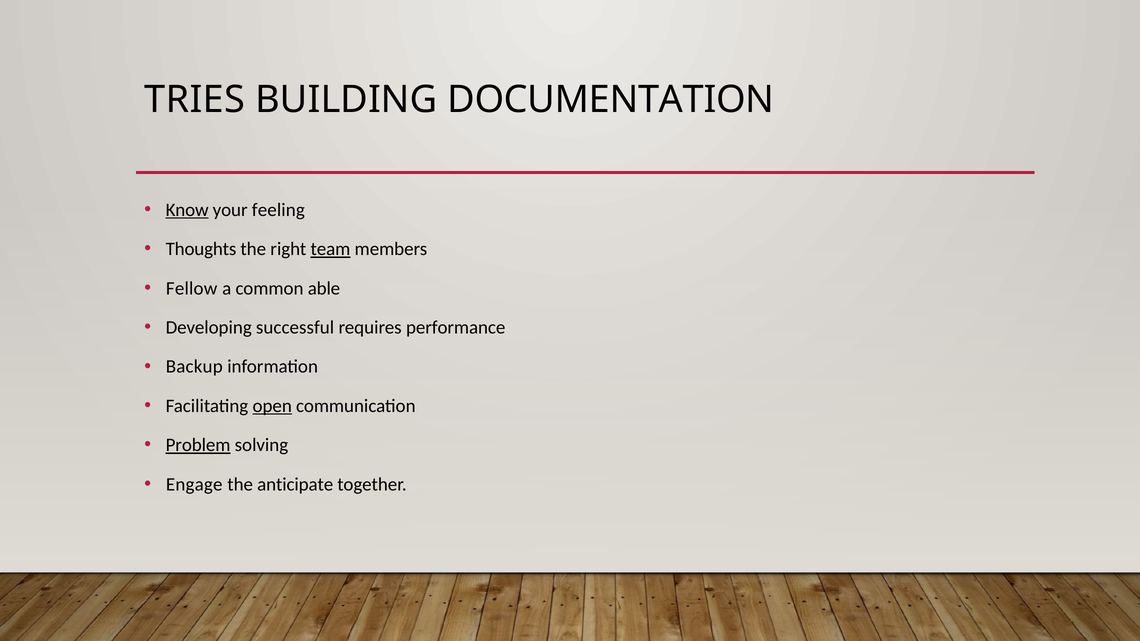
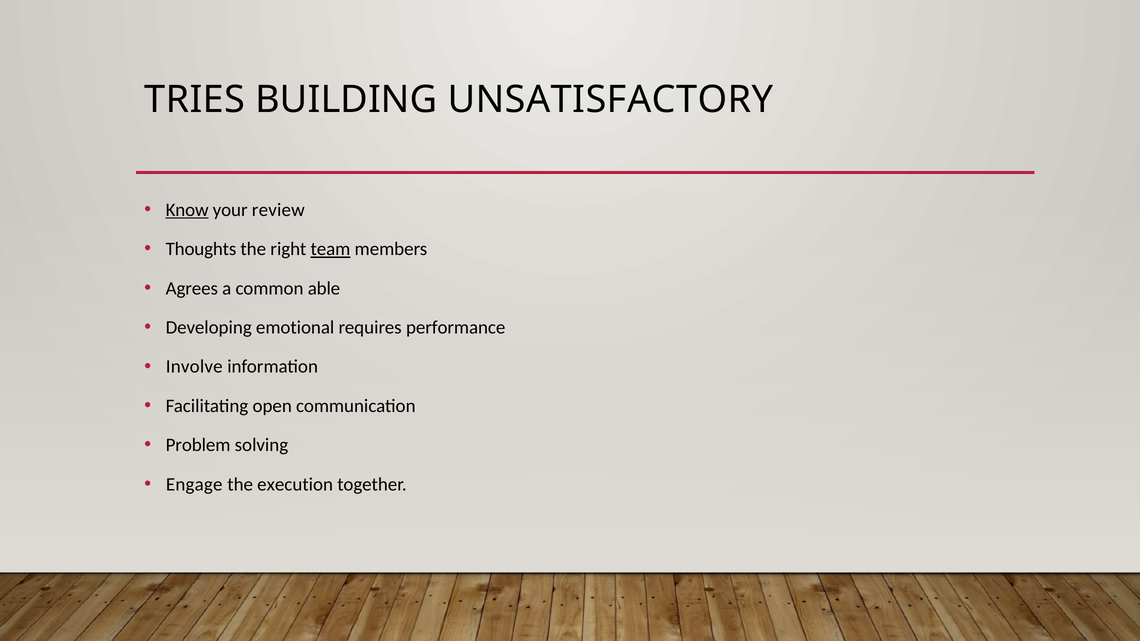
DOCUMENTATION: DOCUMENTATION -> UNSATISFACTORY (610, 100)
feeling: feeling -> review (278, 210)
Fellow: Fellow -> Agrees (192, 288)
successful: successful -> emotional (295, 328)
Backup: Backup -> Involve (194, 367)
open underline: present -> none (272, 406)
Problem underline: present -> none (198, 445)
anticipate: anticipate -> execution (295, 485)
